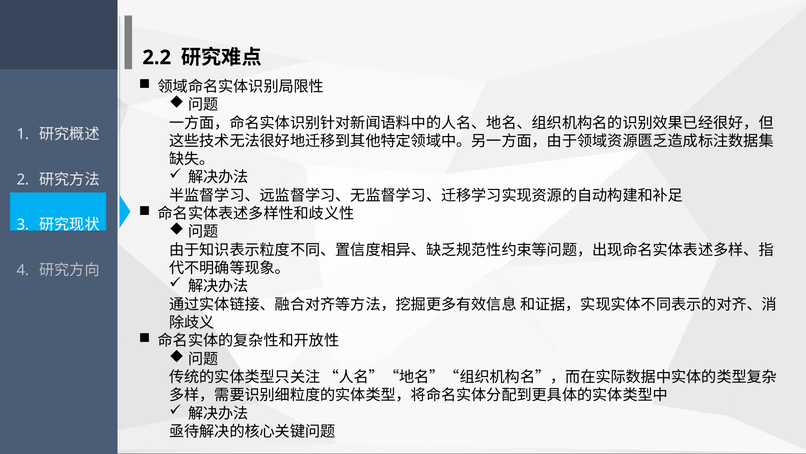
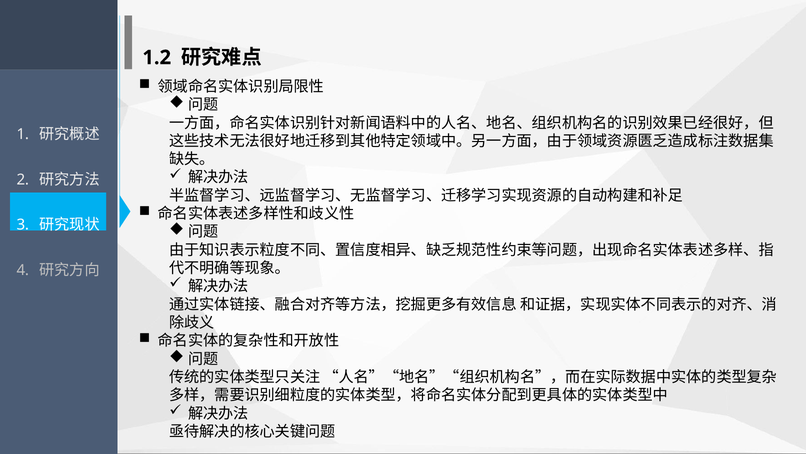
2.2: 2.2 -> 1.2 (157, 57)
